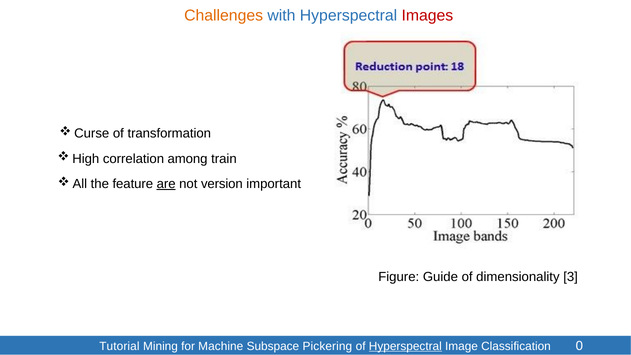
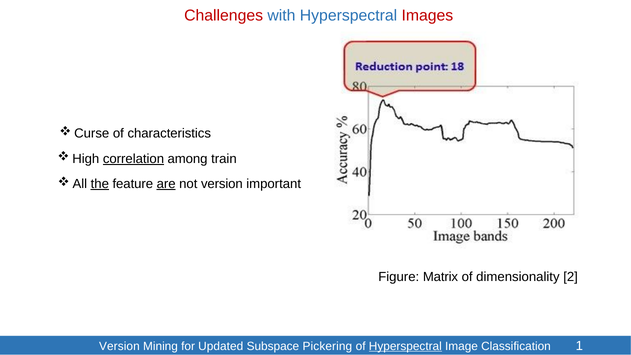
Challenges colour: orange -> red (224, 16)
transformation: transformation -> characteristics (169, 134)
correlation underline: none -> present (133, 159)
the underline: none -> present (100, 184)
Guide: Guide -> Matrix (440, 277)
3: 3 -> 2 (571, 277)
Tutorial: Tutorial -> Version (119, 346)
Machine: Machine -> Updated (221, 346)
0: 0 -> 1 (579, 346)
